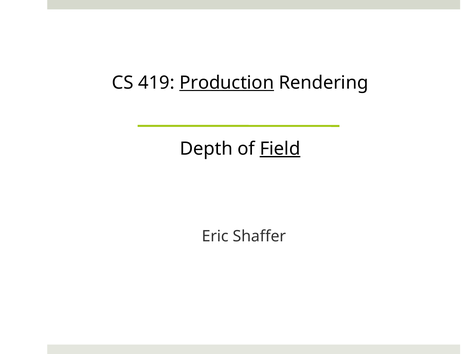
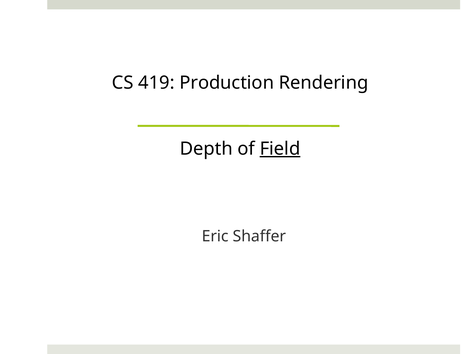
Production underline: present -> none (227, 83)
